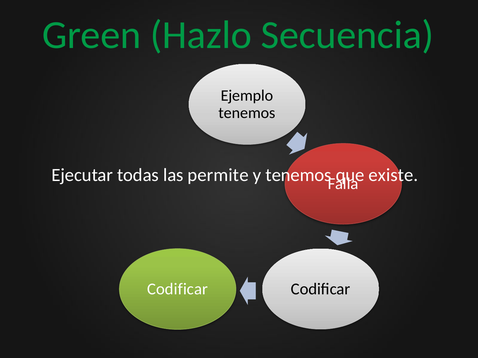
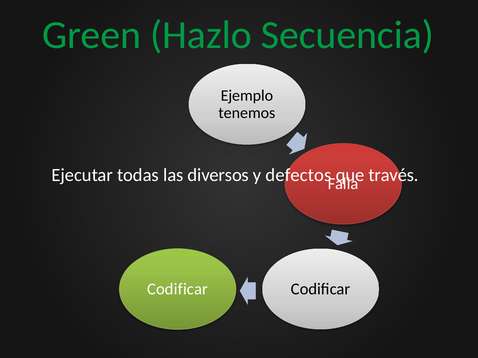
permite: permite -> diversos (218, 175)
y tenemos: tenemos -> defectos (298, 175)
existe: existe -> través (393, 175)
